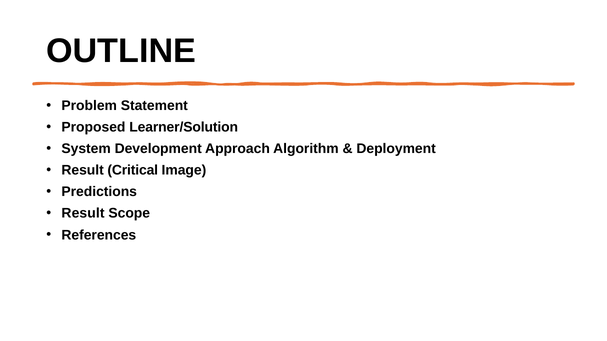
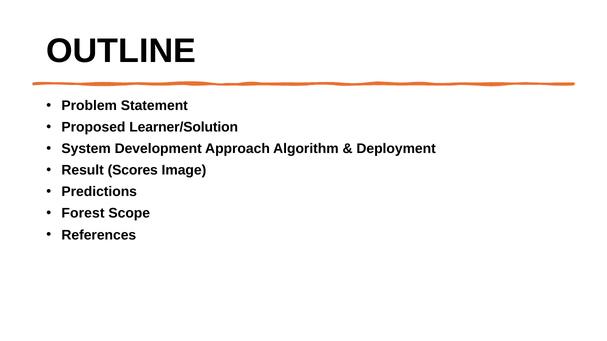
Critical: Critical -> Scores (133, 170)
Result: Result -> Forest (83, 214)
